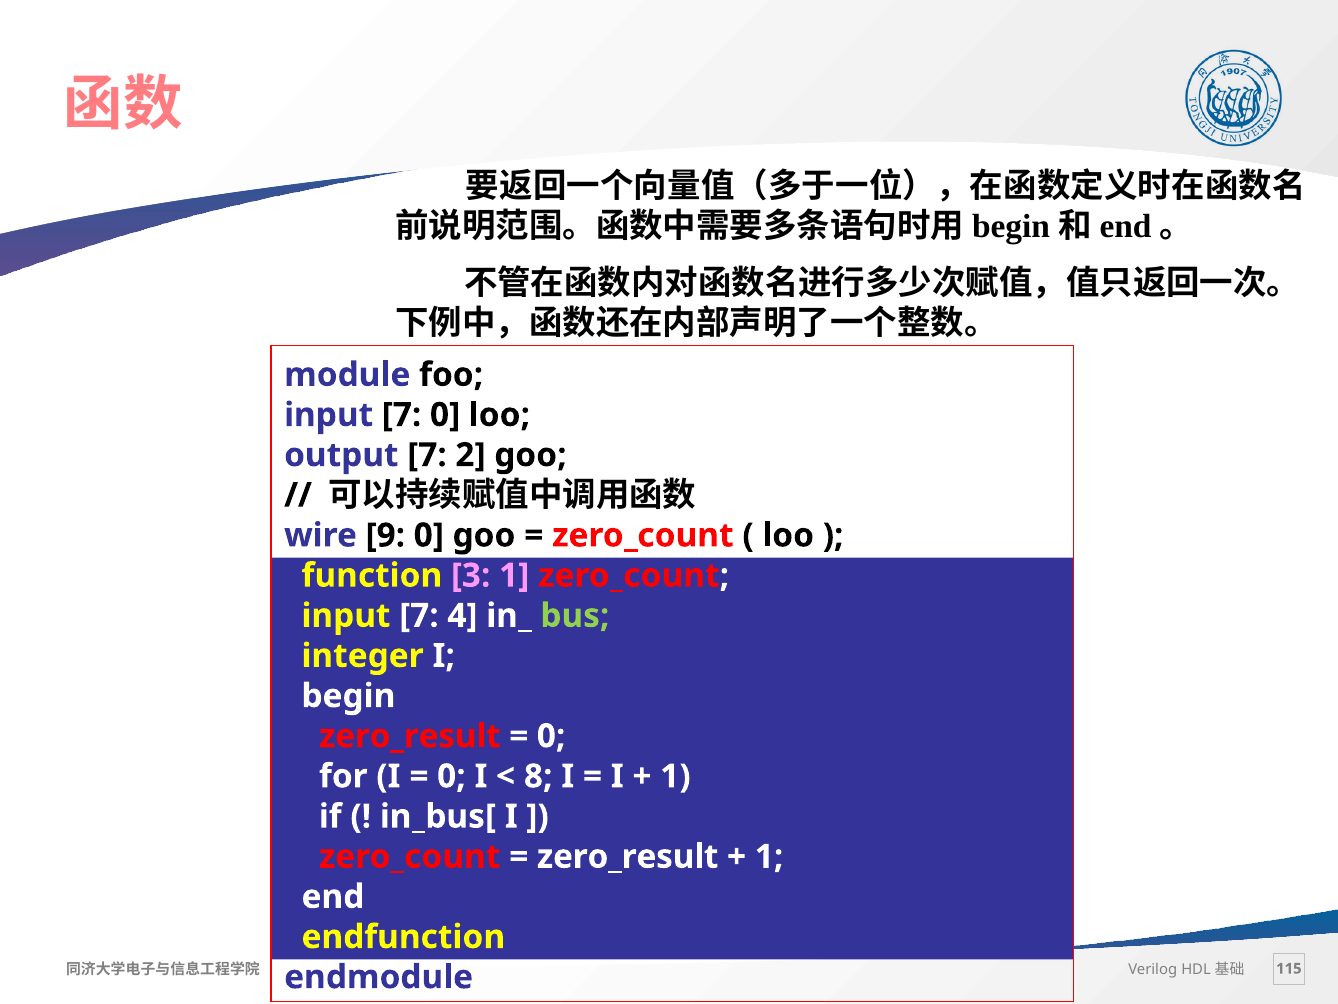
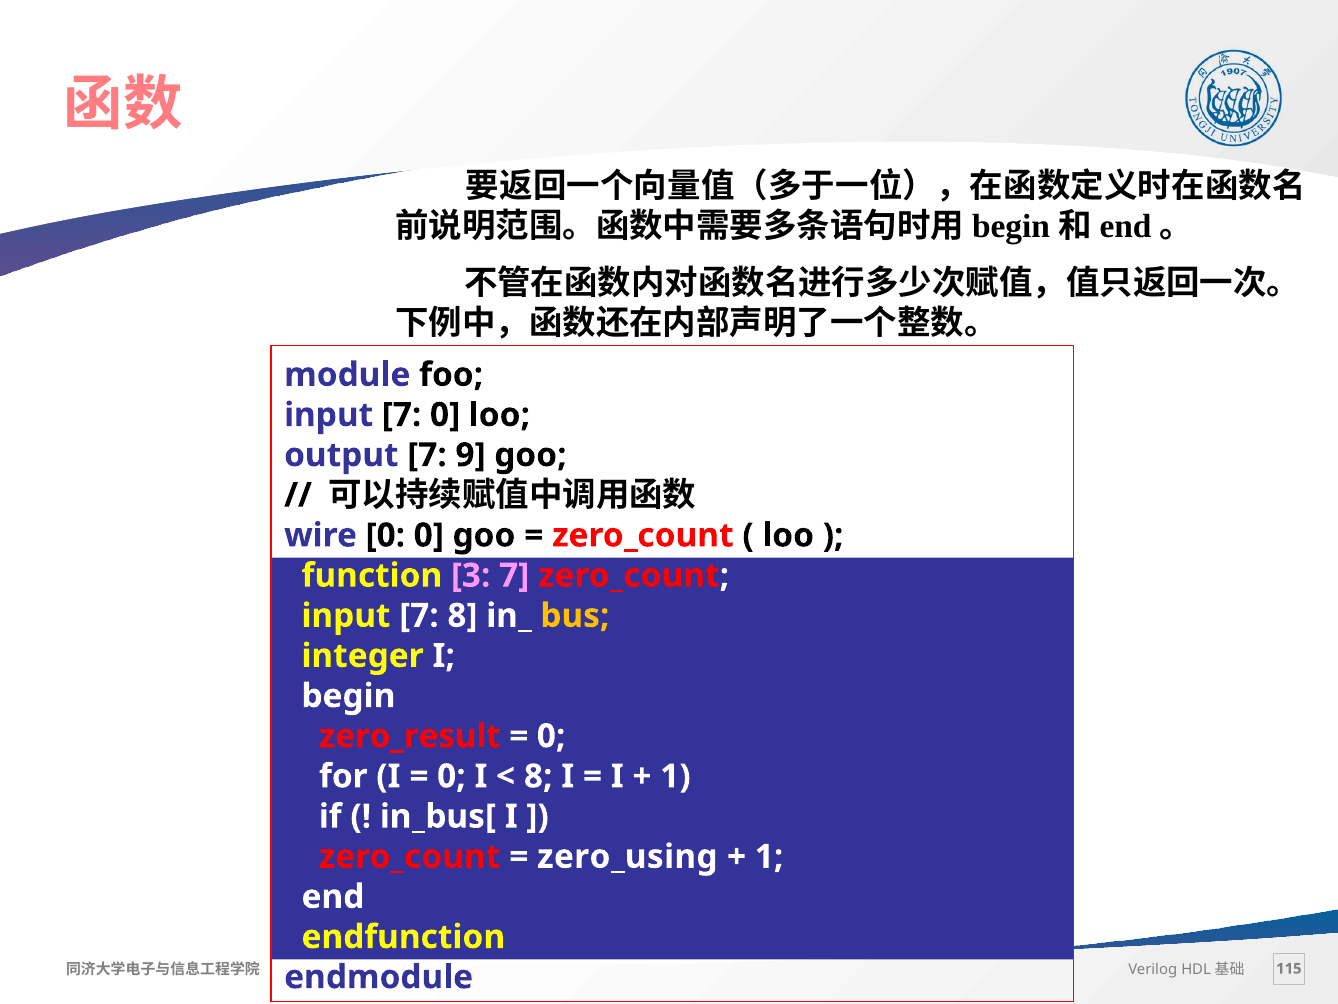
2: 2 -> 9 (470, 455)
wire 9: 9 -> 0 (385, 535)
3 1: 1 -> 7 (514, 575)
7 4: 4 -> 8 (462, 615)
bus colour: light green -> yellow (575, 615)
zero_result: zero_result -> zero_using (627, 856)
